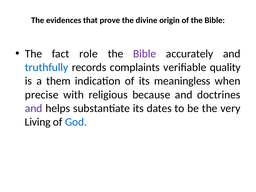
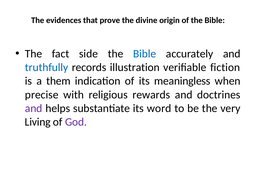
role: role -> side (89, 54)
Bible colour: purple -> blue (145, 54)
complaints: complaints -> illustration (135, 67)
quality: quality -> fiction (225, 67)
because: because -> rewards (151, 95)
dates: dates -> word (159, 108)
God colour: blue -> purple (76, 122)
